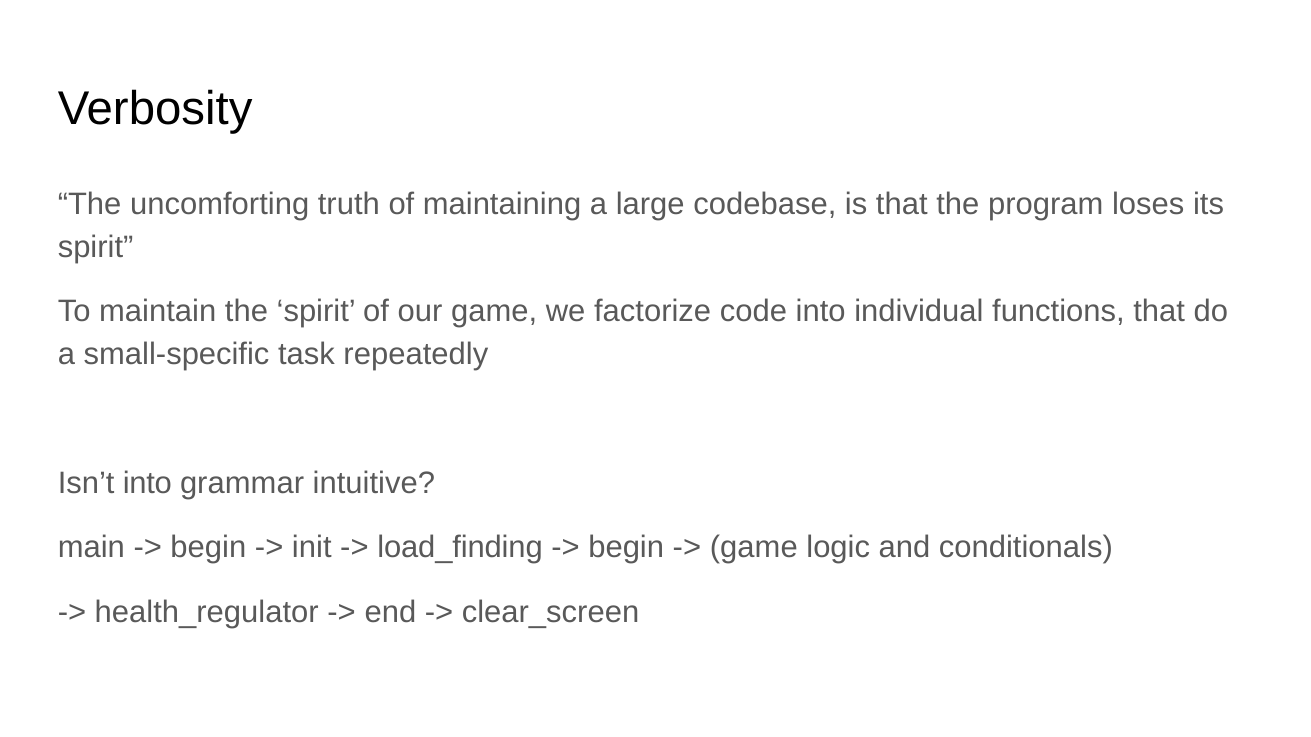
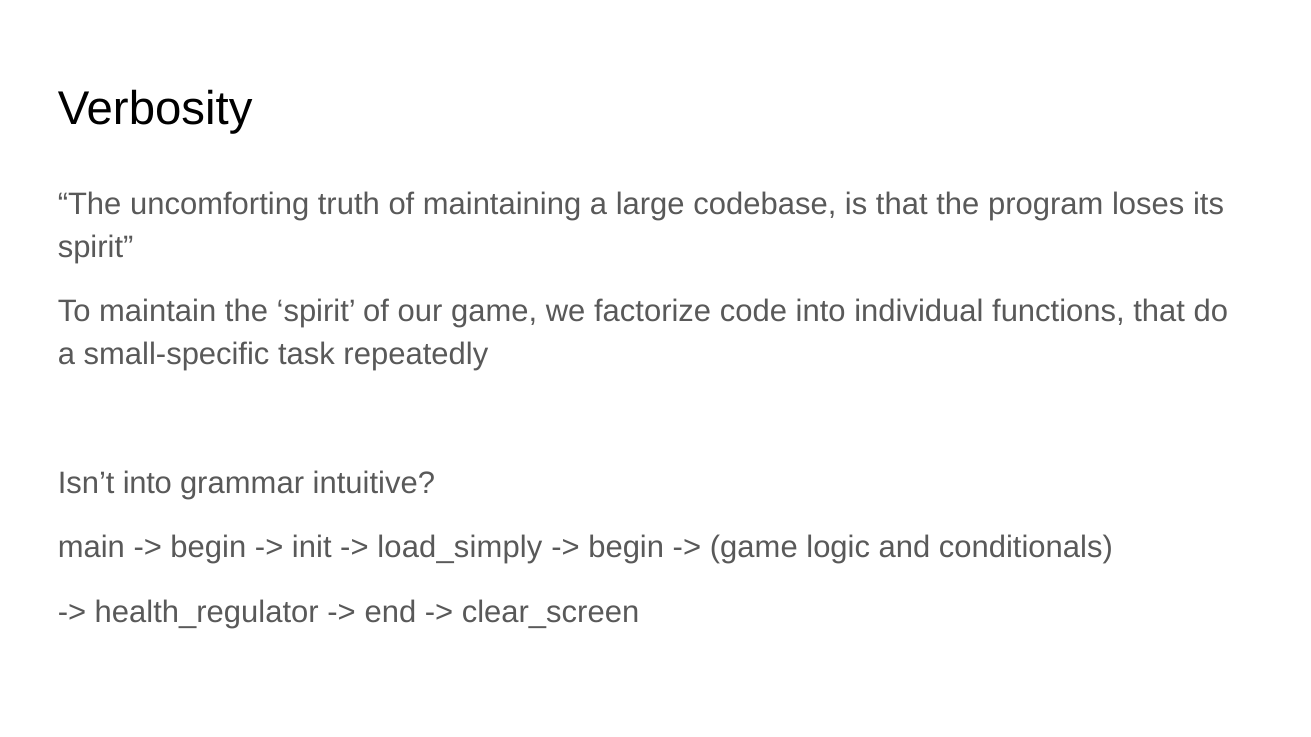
load_finding: load_finding -> load_simply (460, 548)
